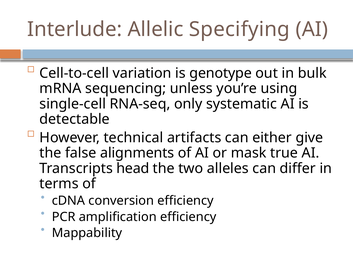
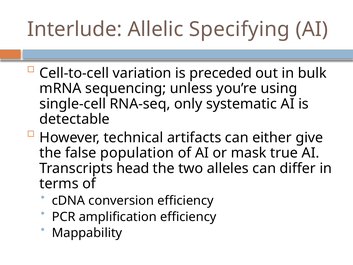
genotype: genotype -> preceded (221, 73)
alignments: alignments -> population (137, 153)
